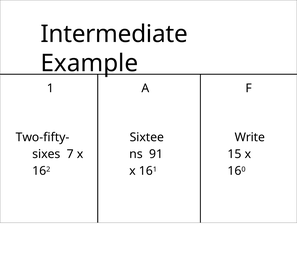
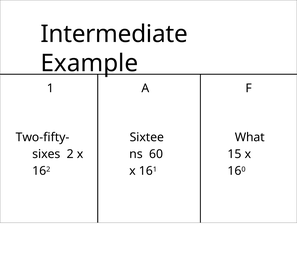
Write: Write -> What (250, 137)
7: 7 -> 2 (70, 154)
91: 91 -> 60 (156, 154)
